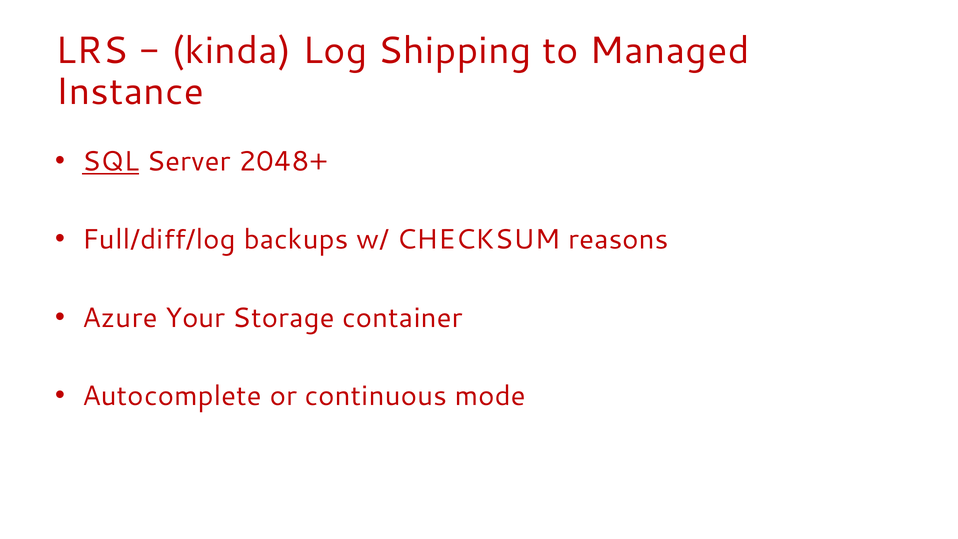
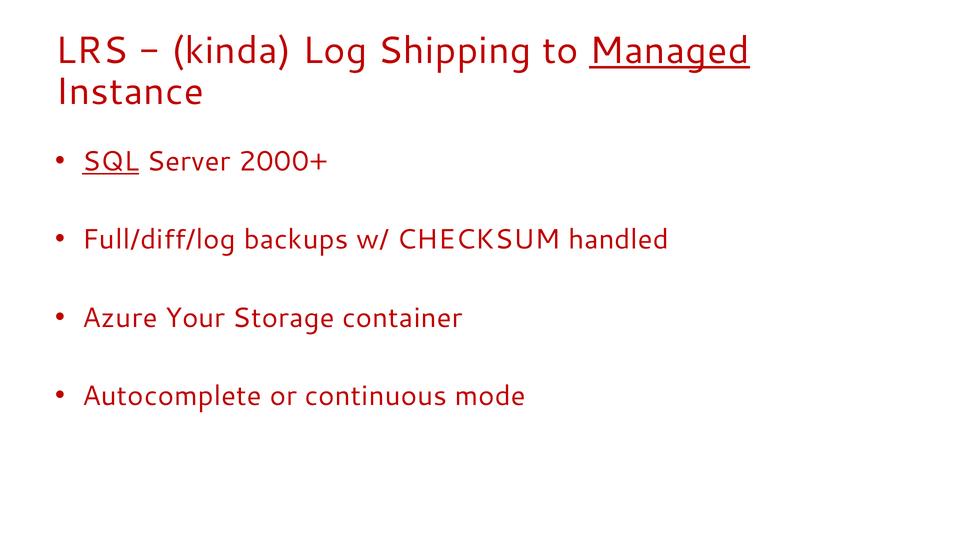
Managed underline: none -> present (669, 51)
2048+: 2048+ -> 2000+ (283, 162)
reasons: reasons -> handled (619, 240)
